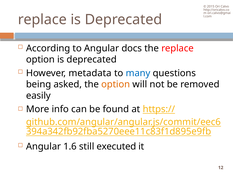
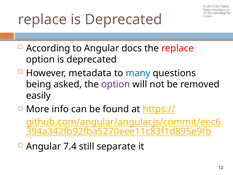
option colour: orange -> purple (116, 84)
1.6: 1.6 -> 7.4 (70, 146)
executed: executed -> separate (116, 146)
